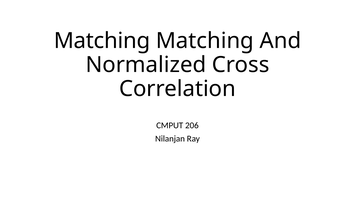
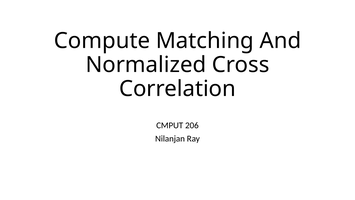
Matching: Matching -> Compute (102, 41)
